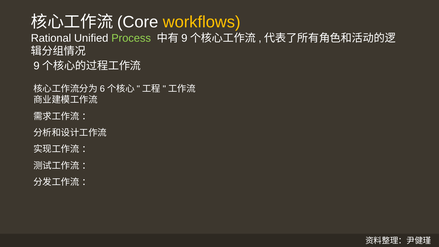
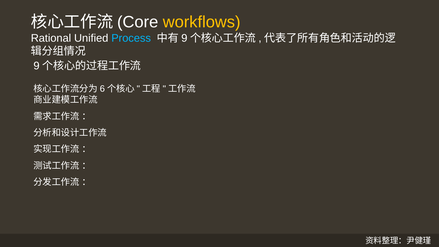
Process colour: light green -> light blue (131, 38)
